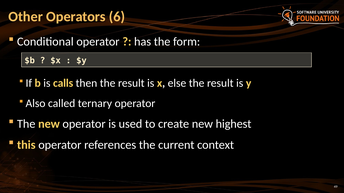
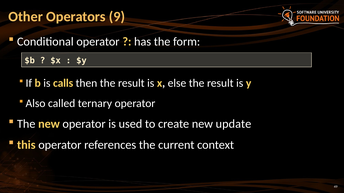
6: 6 -> 9 (117, 17)
highest: highest -> update (233, 124)
